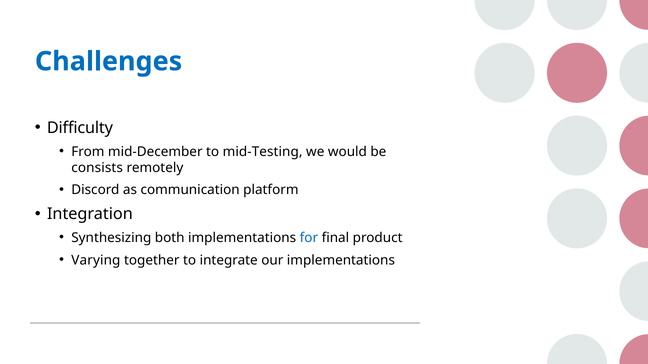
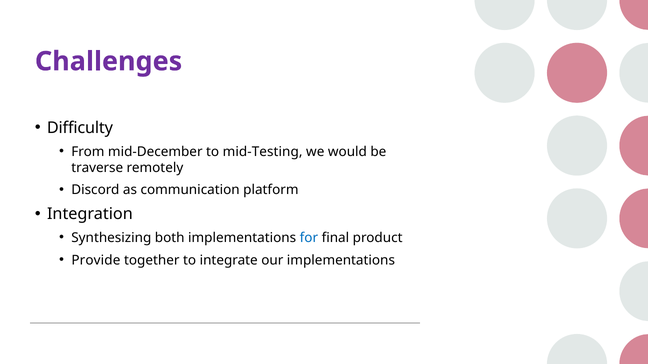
Challenges colour: blue -> purple (109, 61)
consists: consists -> traverse (97, 168)
Varying: Varying -> Provide (96, 260)
